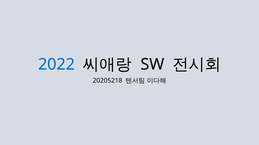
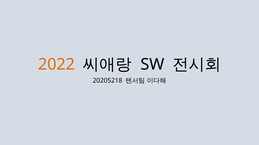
2022 colour: blue -> orange (57, 65)
